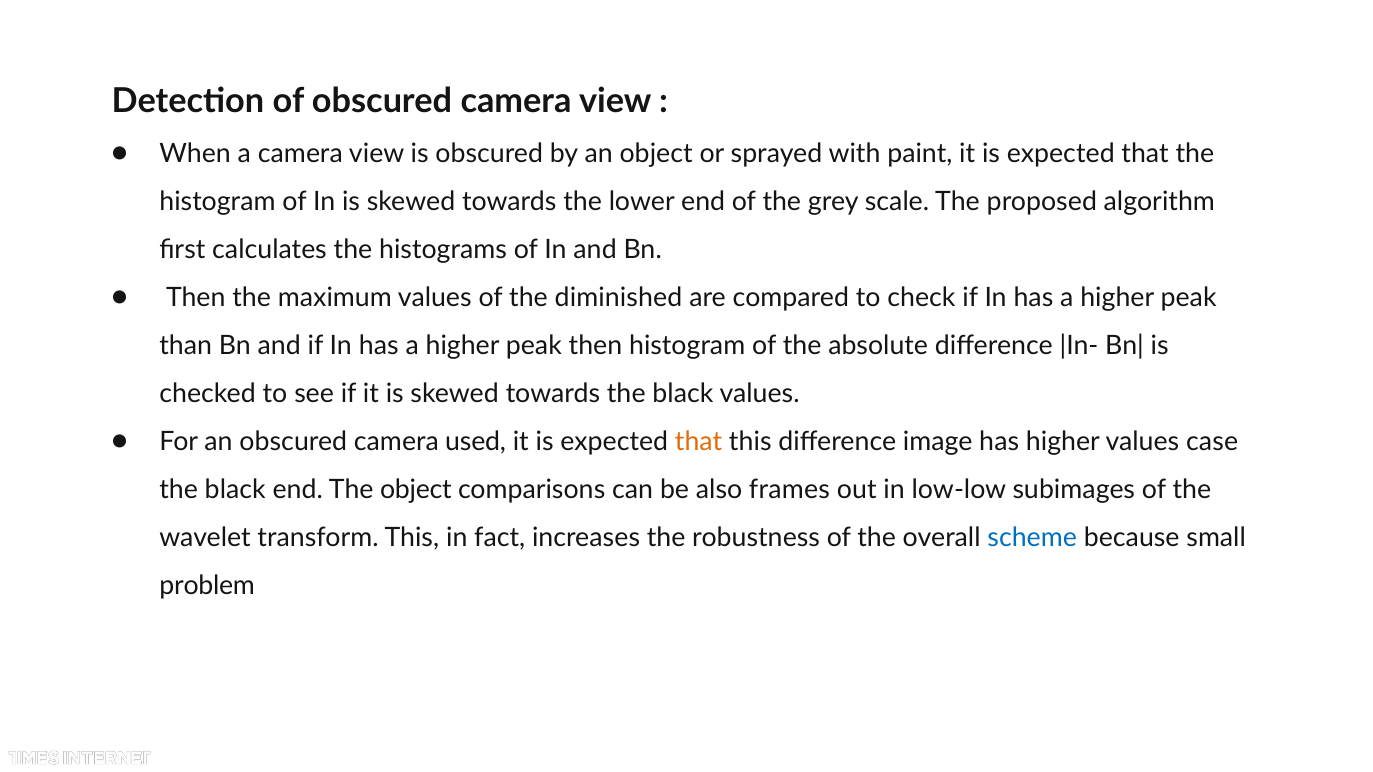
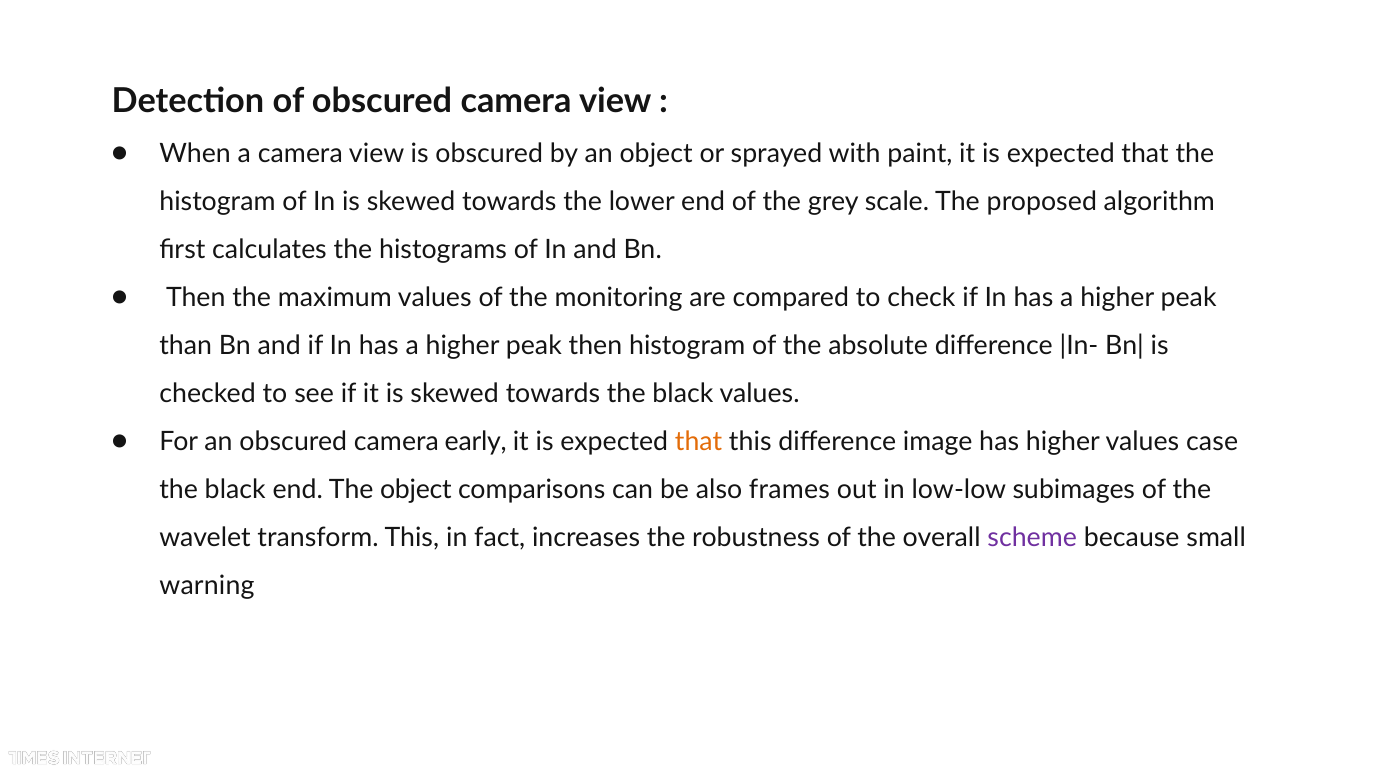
diminished: diminished -> monitoring (619, 298)
used: used -> early (476, 442)
scheme colour: blue -> purple (1032, 538)
problem: problem -> warning (207, 586)
